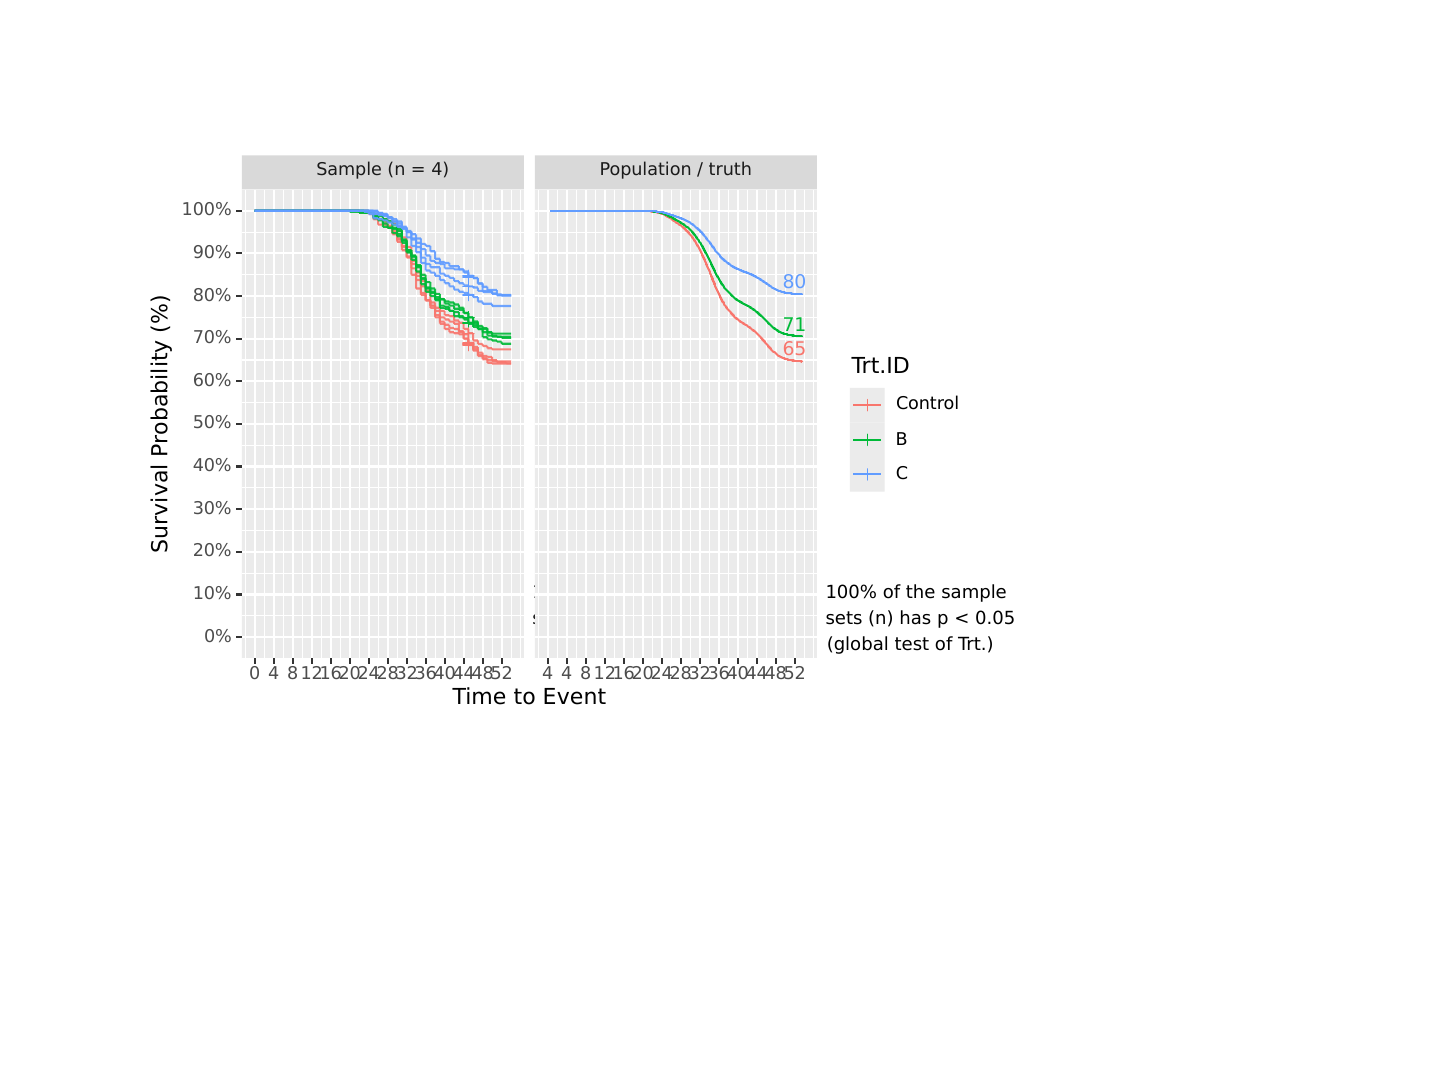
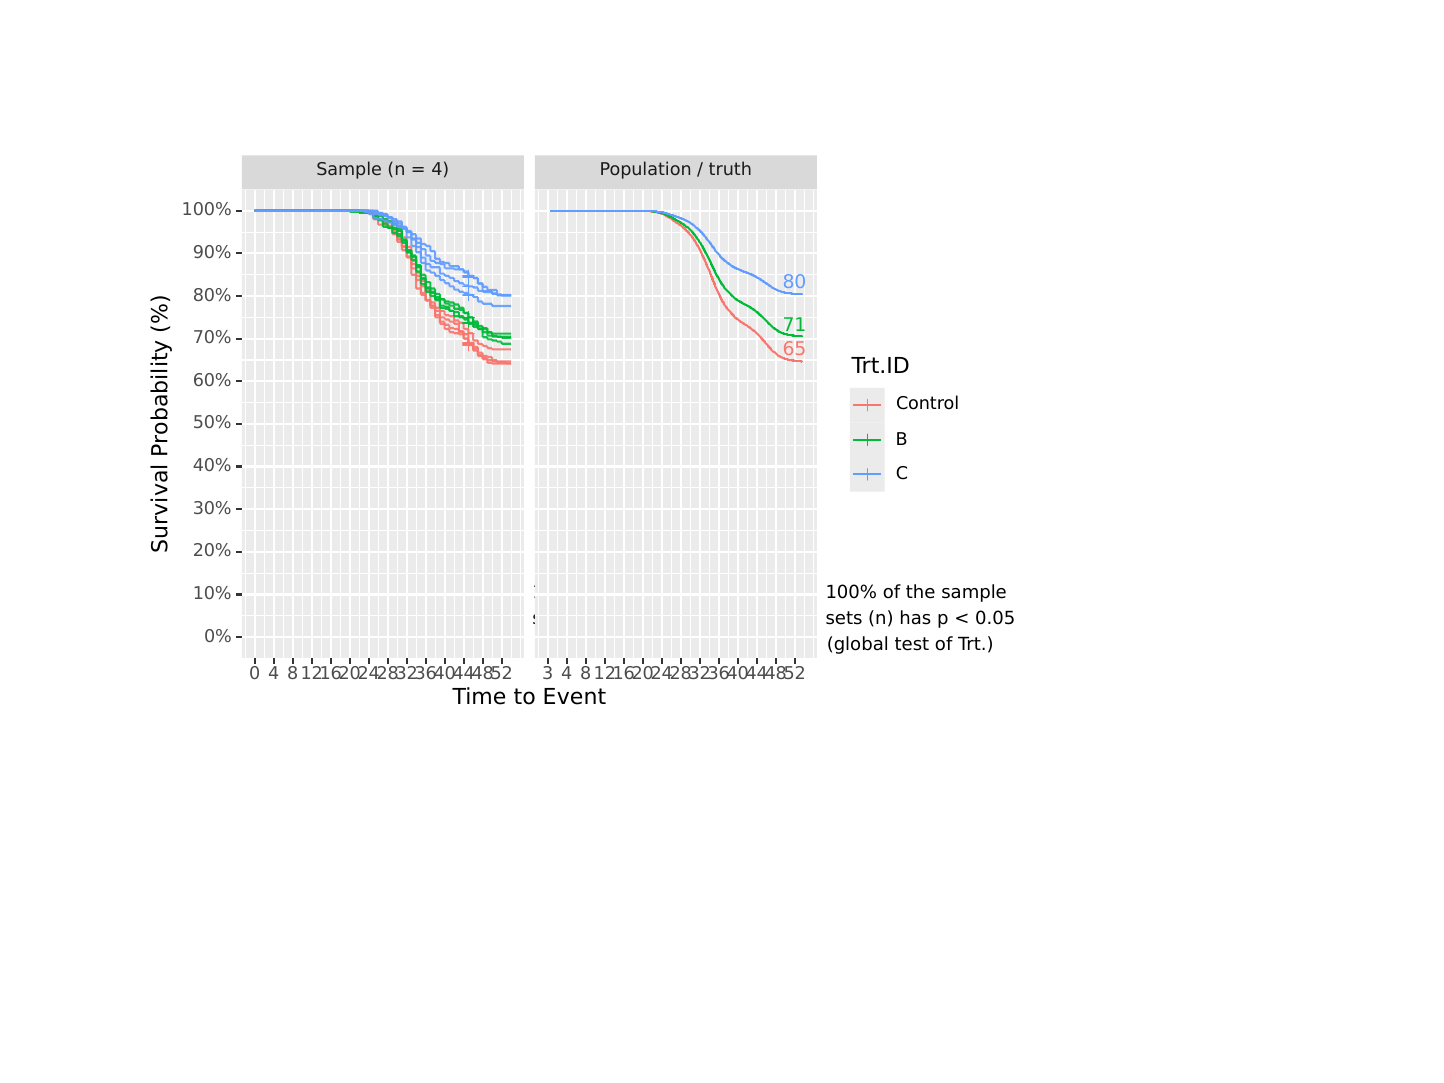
4: 4 -> 3 (548, 674)
